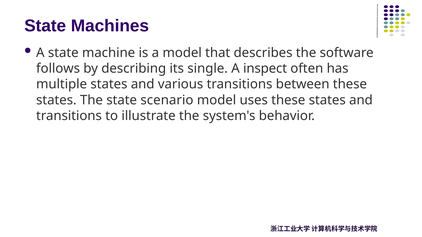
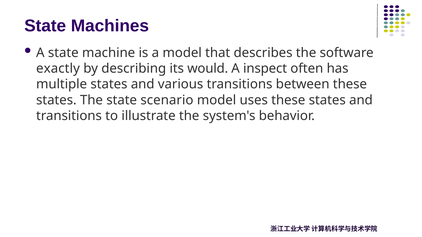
follows: follows -> exactly (58, 69)
single: single -> would (208, 69)
